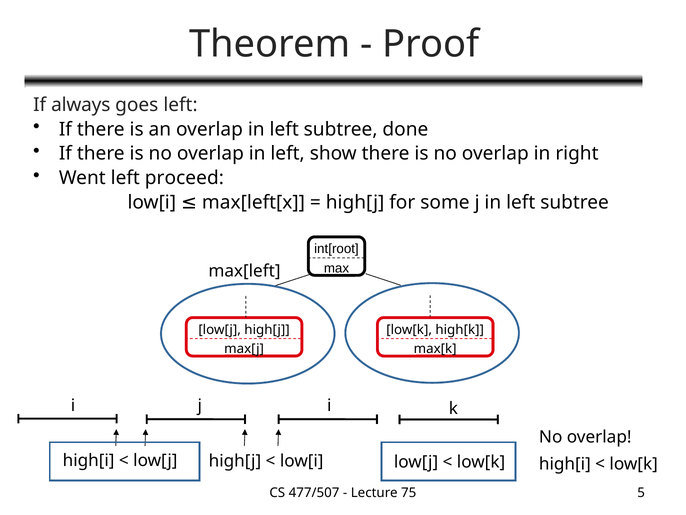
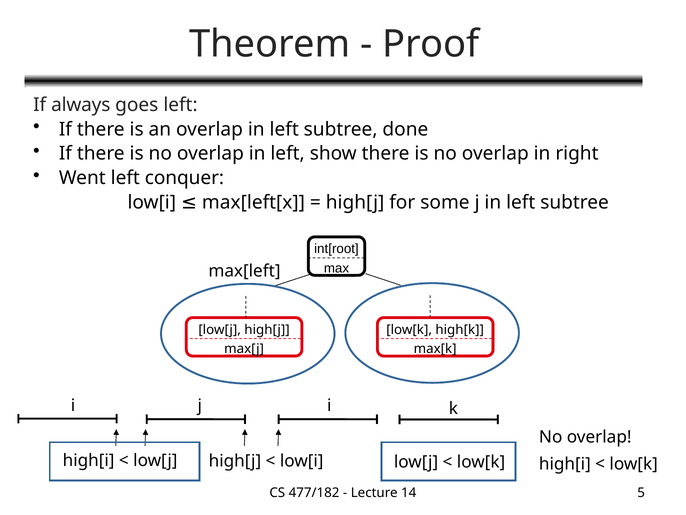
proceed: proceed -> conquer (184, 178)
477/507: 477/507 -> 477/182 (314, 492)
75: 75 -> 14 (409, 492)
